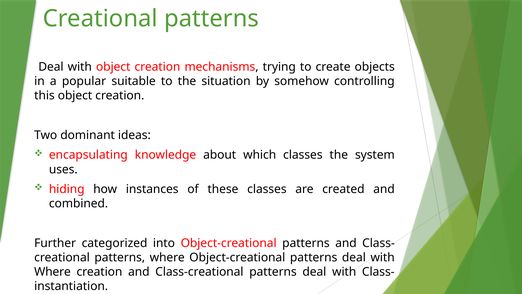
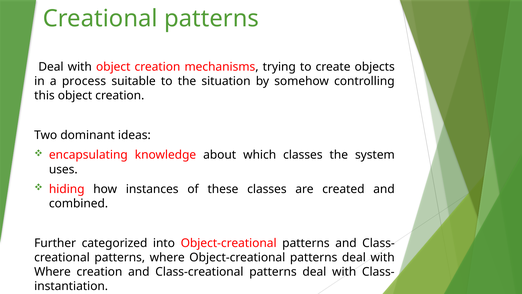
popular: popular -> process (84, 81)
